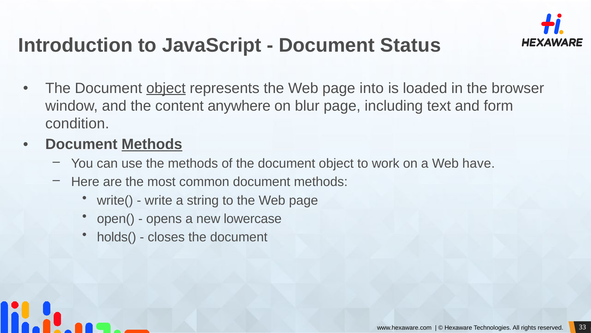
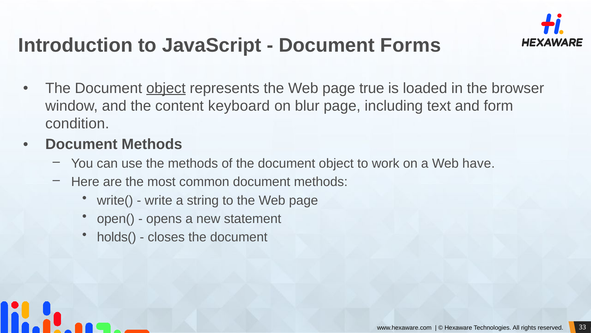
Status: Status -> Forms (411, 45)
into: into -> true (372, 88)
anywhere: anywhere -> keyboard (239, 106)
Methods underline: present -> none (152, 144)
lowercase: lowercase -> statement (253, 218)
